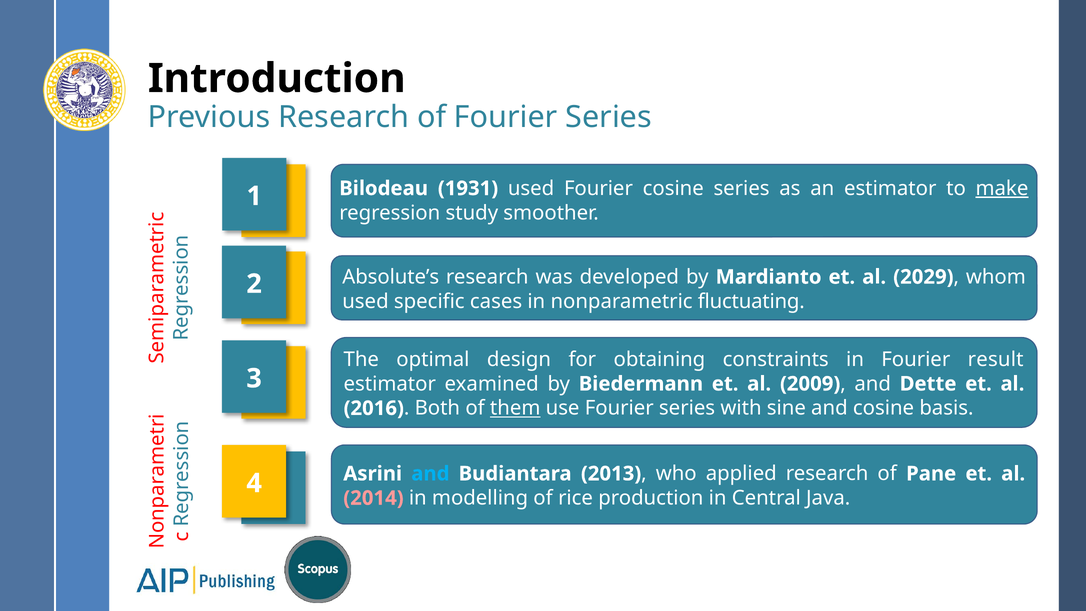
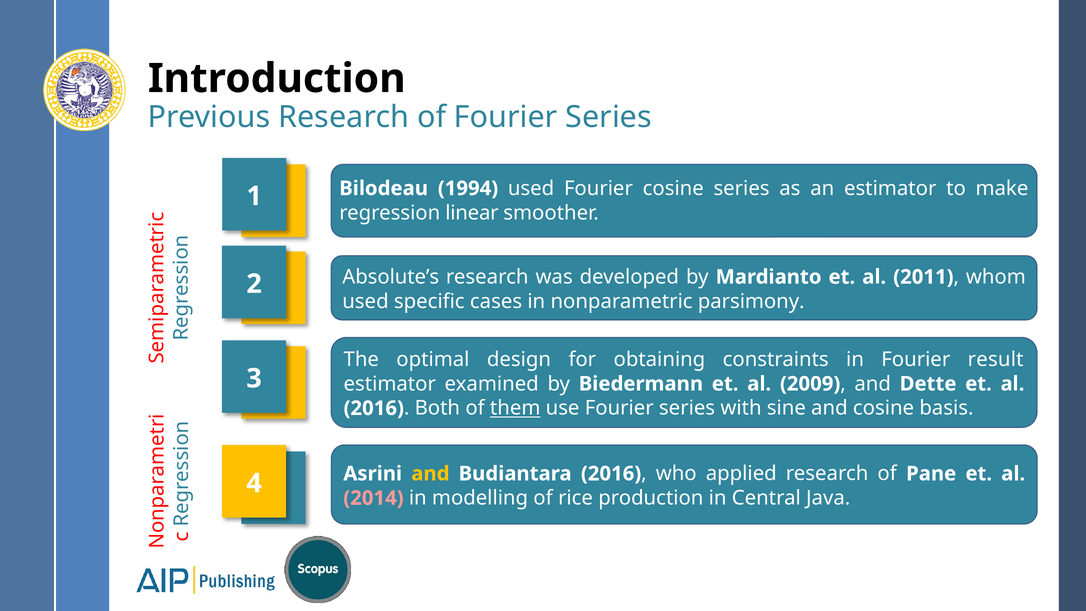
1931: 1931 -> 1994 (468, 188)
make underline: present -> none (1002, 188)
study: study -> linear (472, 213)
2029: 2029 -> 2011 (923, 277)
fluctuating: fluctuating -> parsimony (751, 301)
and colour: light blue -> yellow (430, 474)
Budiantara 2013: 2013 -> 2016 (611, 474)
